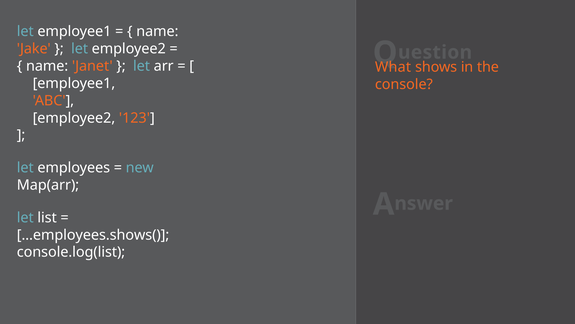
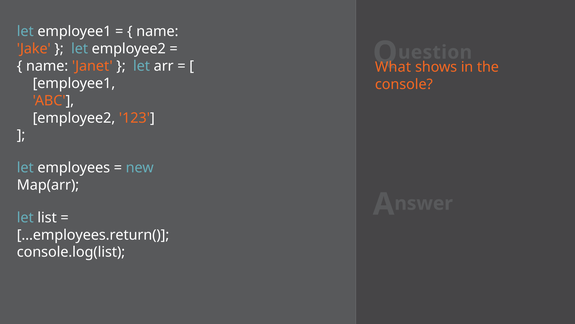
...employees.shows(: ...employees.shows( -> ...employees.return( (93, 235)
